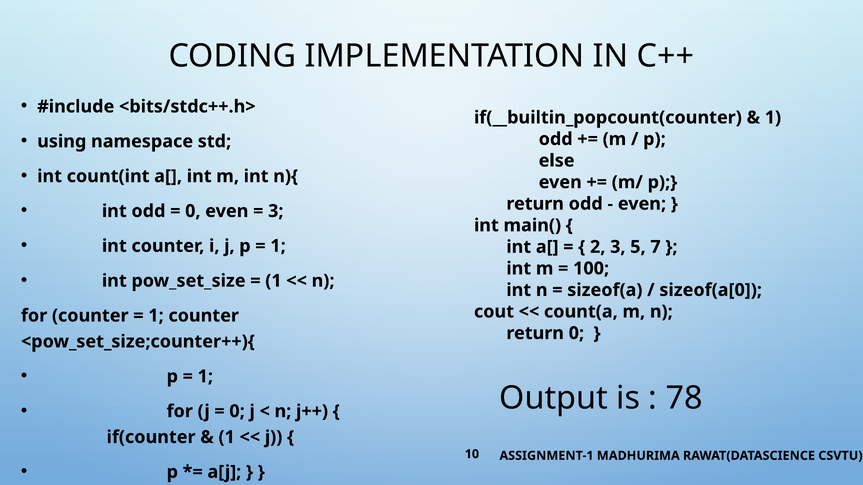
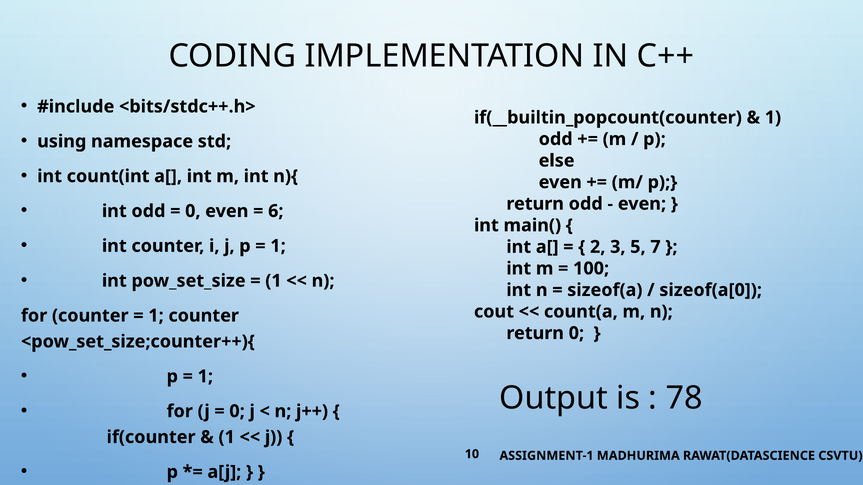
3: 3 -> 6 (276, 211)
